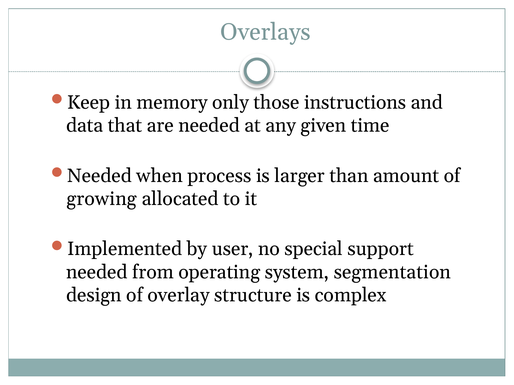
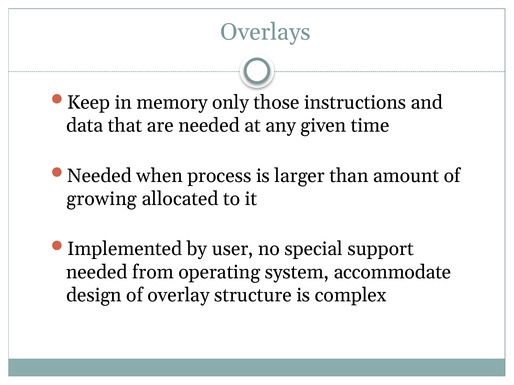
segmentation: segmentation -> accommodate (392, 272)
